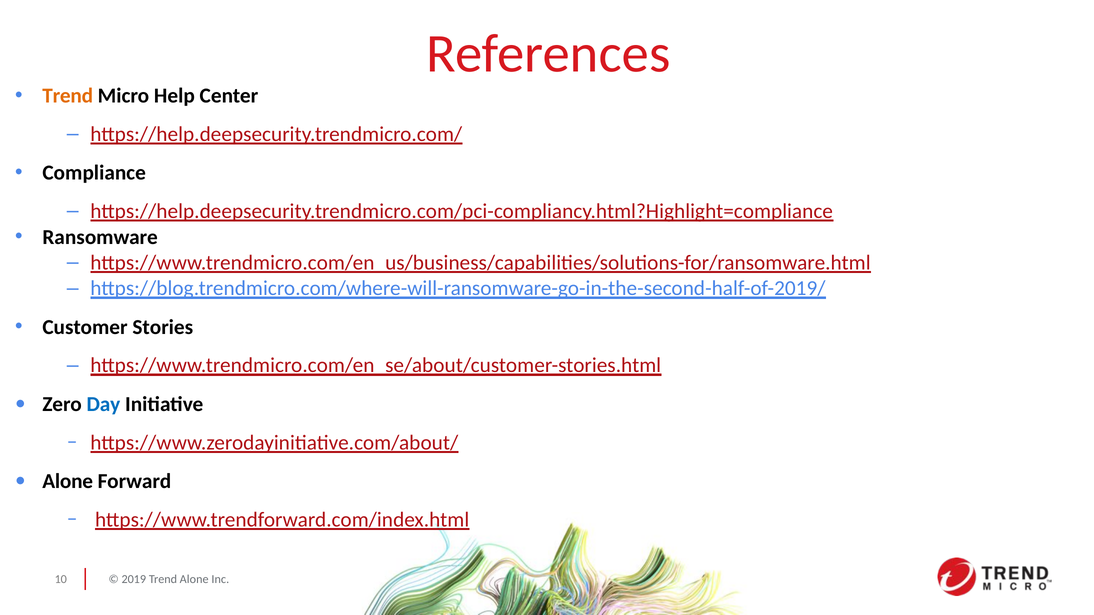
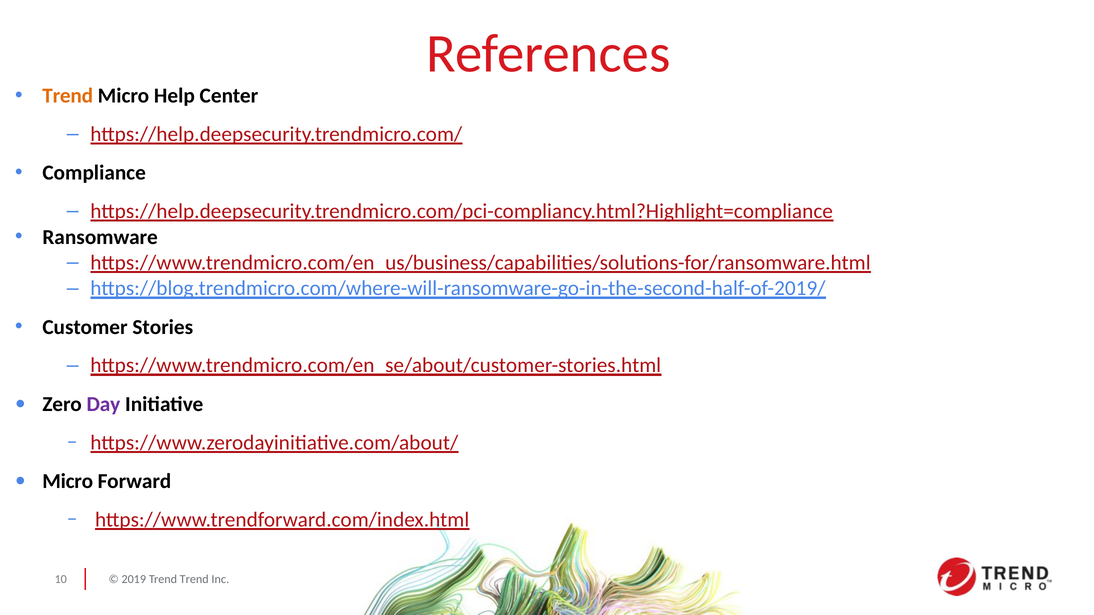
Day colour: blue -> purple (103, 404)
Alone: Alone -> Micro (68, 481)
Trend Alone: Alone -> Trend (194, 580)
